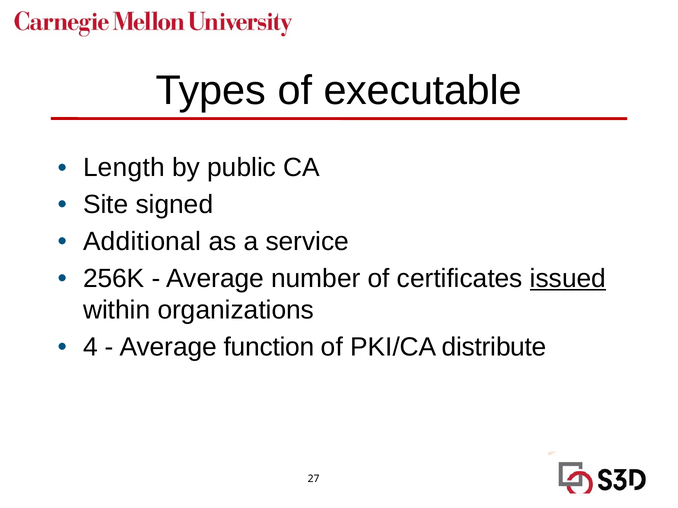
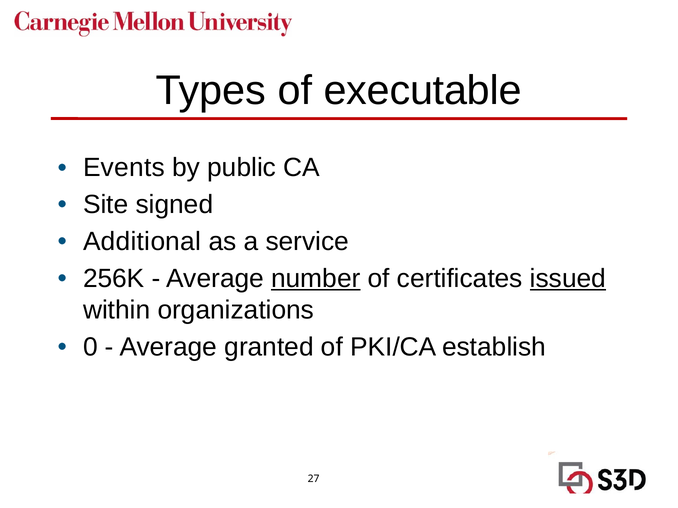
Length: Length -> Events (124, 168)
number underline: none -> present (316, 279)
4: 4 -> 0 (90, 347)
function: function -> granted (269, 347)
distribute: distribute -> establish (494, 347)
